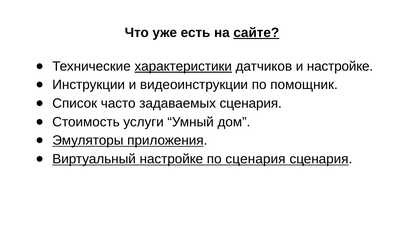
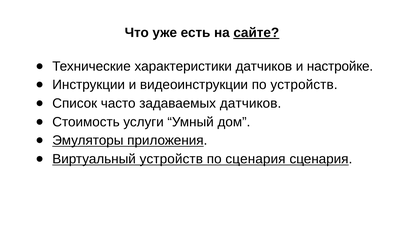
характеристики underline: present -> none (183, 66)
по помощник: помощник -> устройств (304, 85)
задаваемых сценария: сценария -> датчиков (251, 104)
Виртуальный настройке: настройке -> устройств (171, 159)
